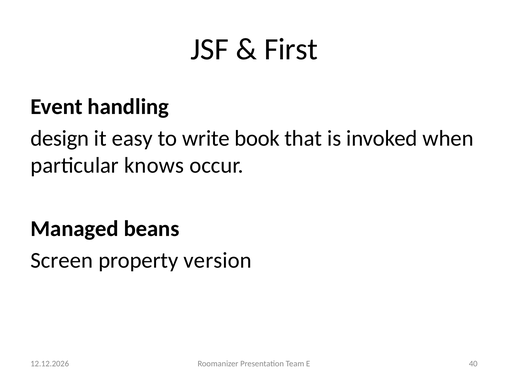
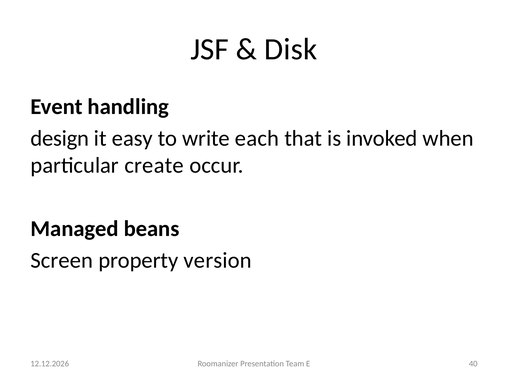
First: First -> Disk (291, 49)
book: book -> each (257, 138)
knows: knows -> create (154, 165)
